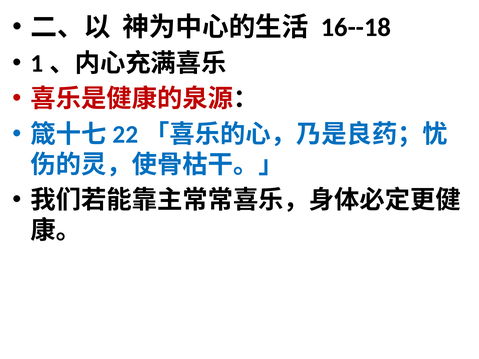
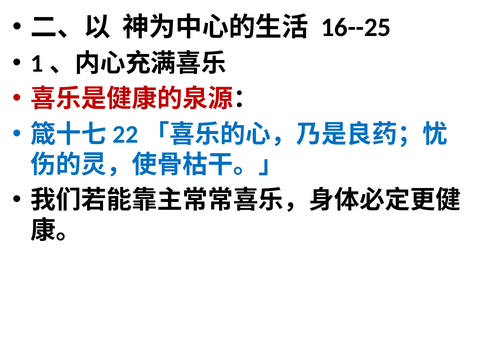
16--18: 16--18 -> 16--25 (356, 28)
